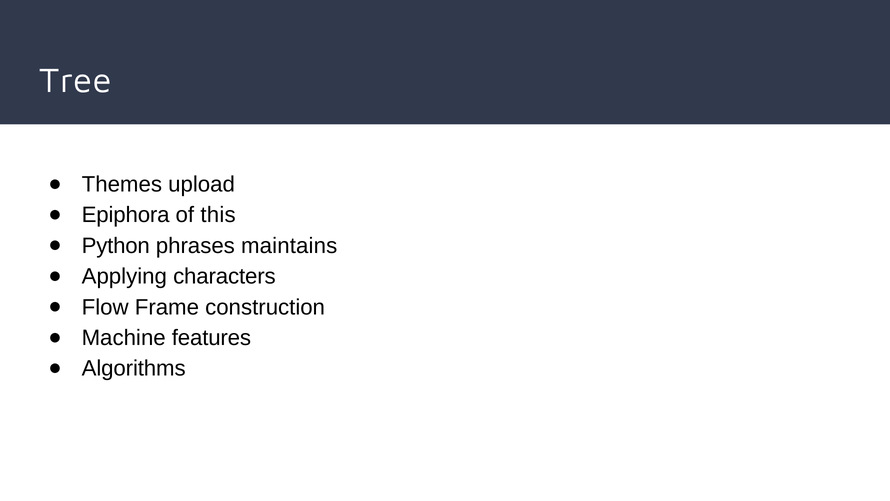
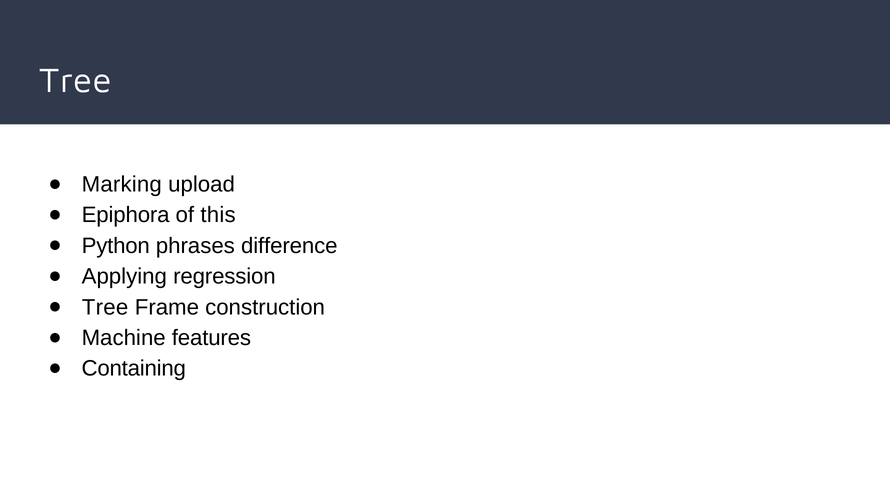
Themes: Themes -> Marking (122, 184)
maintains: maintains -> difference (289, 246)
characters: characters -> regression (224, 276)
Flow: Flow -> Tree (105, 307)
Algorithms: Algorithms -> Containing (134, 368)
